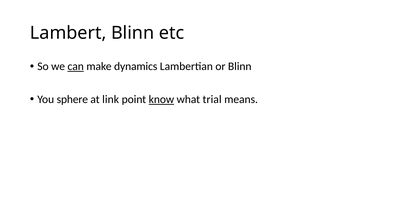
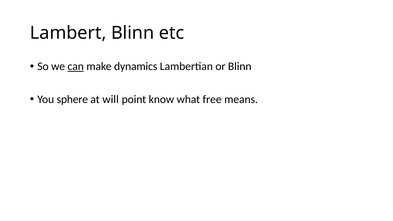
link: link -> will (111, 99)
know underline: present -> none (161, 99)
trial: trial -> free (212, 99)
